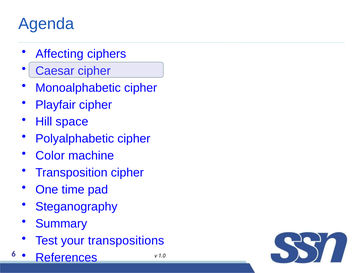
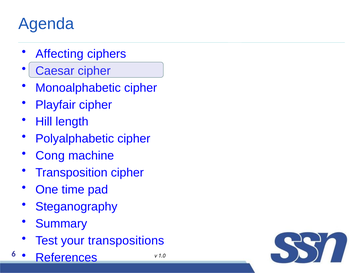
space: space -> length (72, 121)
Color: Color -> Cong (50, 155)
